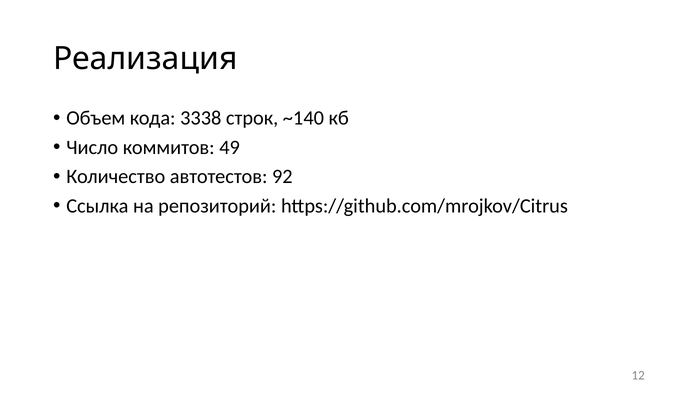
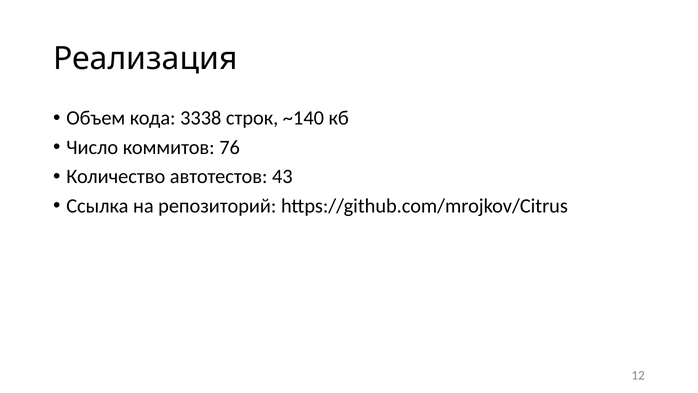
49: 49 -> 76 (230, 147)
92: 92 -> 43 (282, 177)
